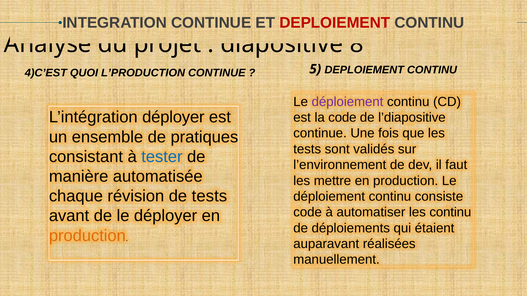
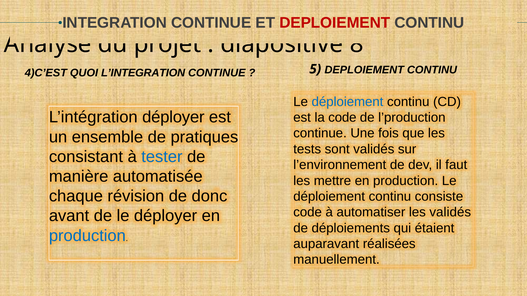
L’PRODUCTION: L’PRODUCTION -> L’INTEGRATION (143, 73)
déploiement colour: purple -> blue (347, 102)
l’diapositive: l’diapositive -> l’production (412, 118)
de tests: tests -> donc (210, 196)
les continu: continu -> validés (450, 213)
production colour: orange -> blue (87, 236)
